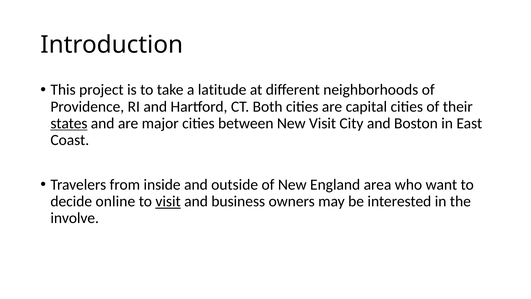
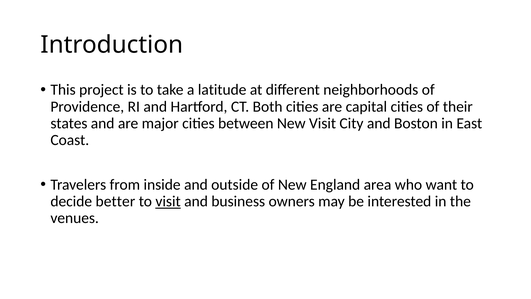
states underline: present -> none (69, 123)
online: online -> better (115, 201)
involve: involve -> venues (75, 218)
